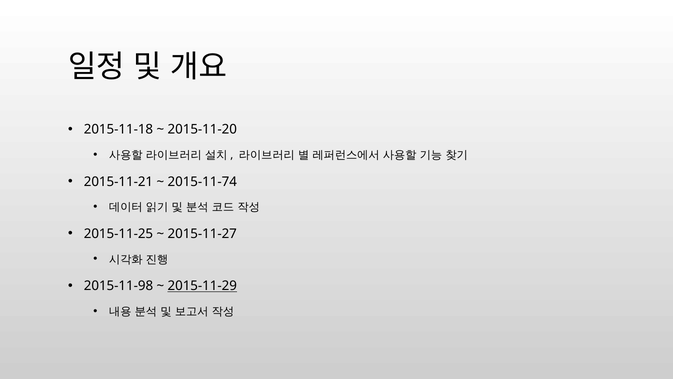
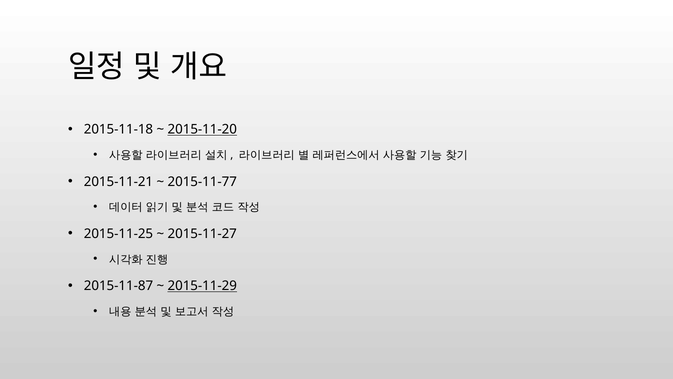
2015-11-20 underline: none -> present (202, 129)
2015-11-74: 2015-11-74 -> 2015-11-77 (202, 181)
2015-11-98: 2015-11-98 -> 2015-11-87 (118, 286)
